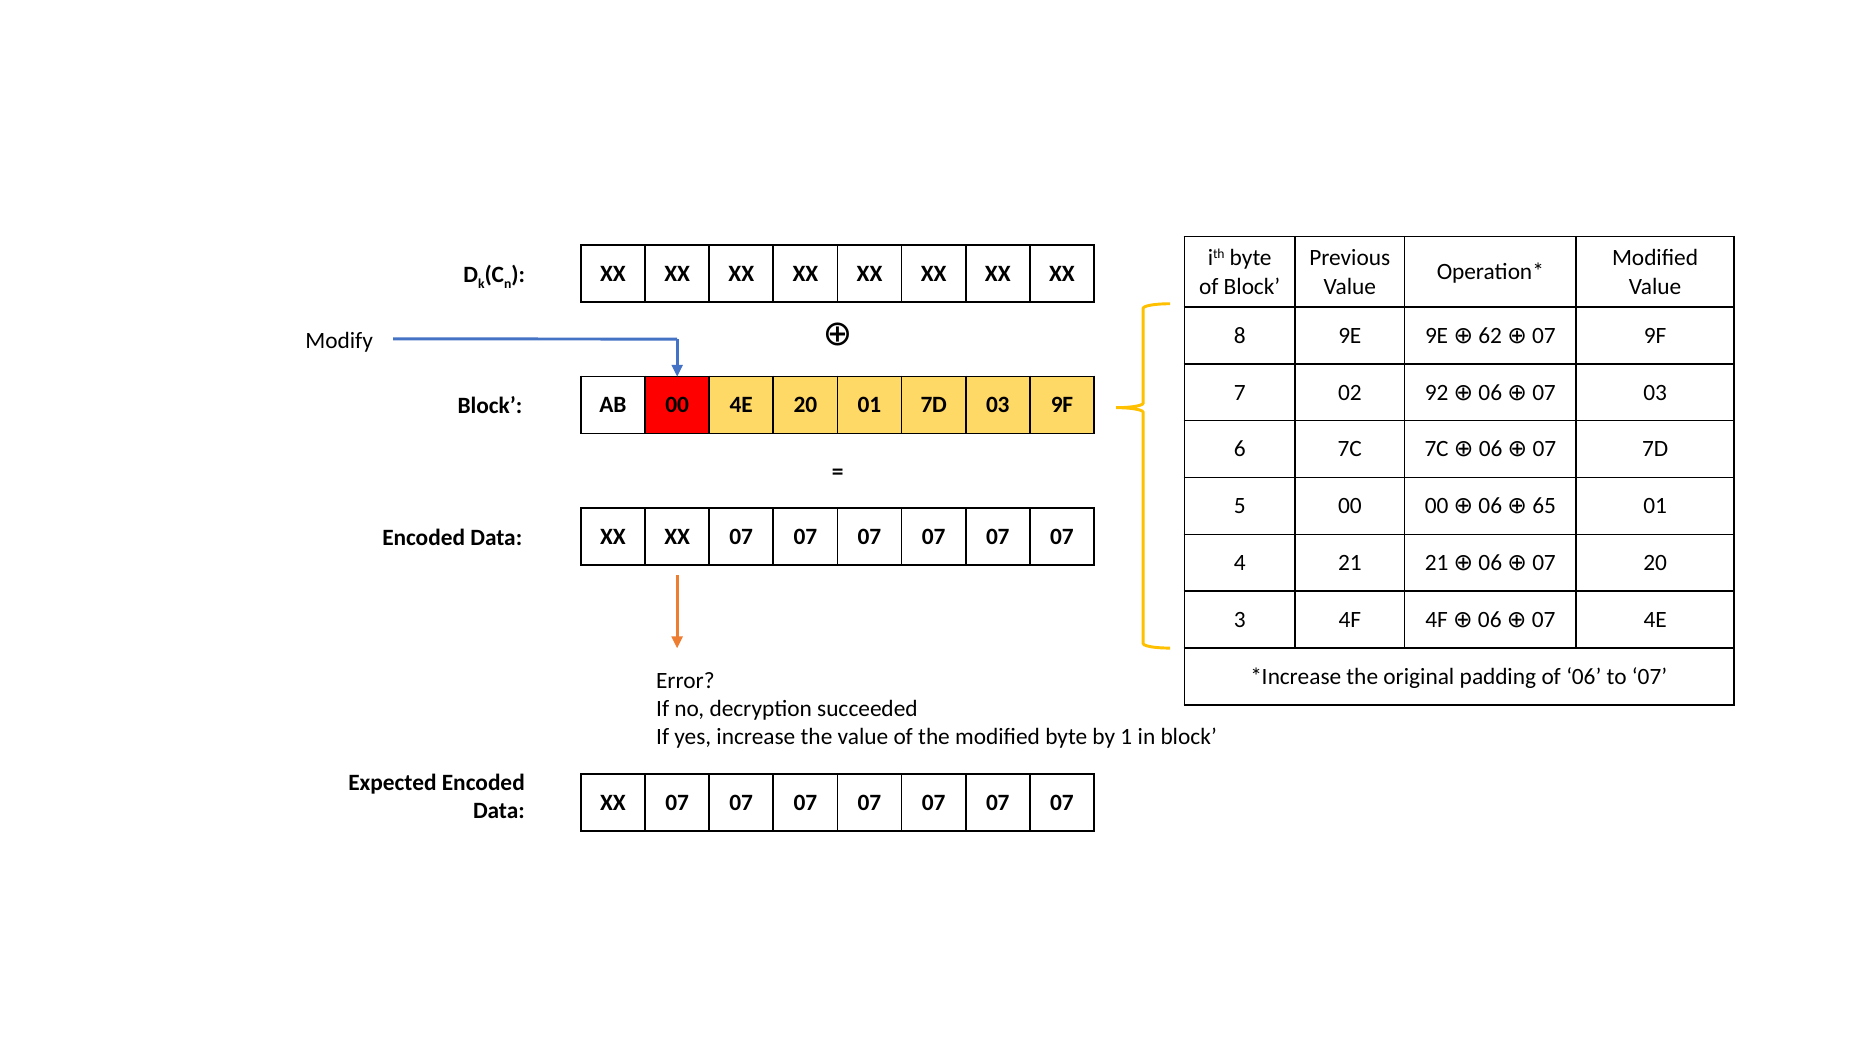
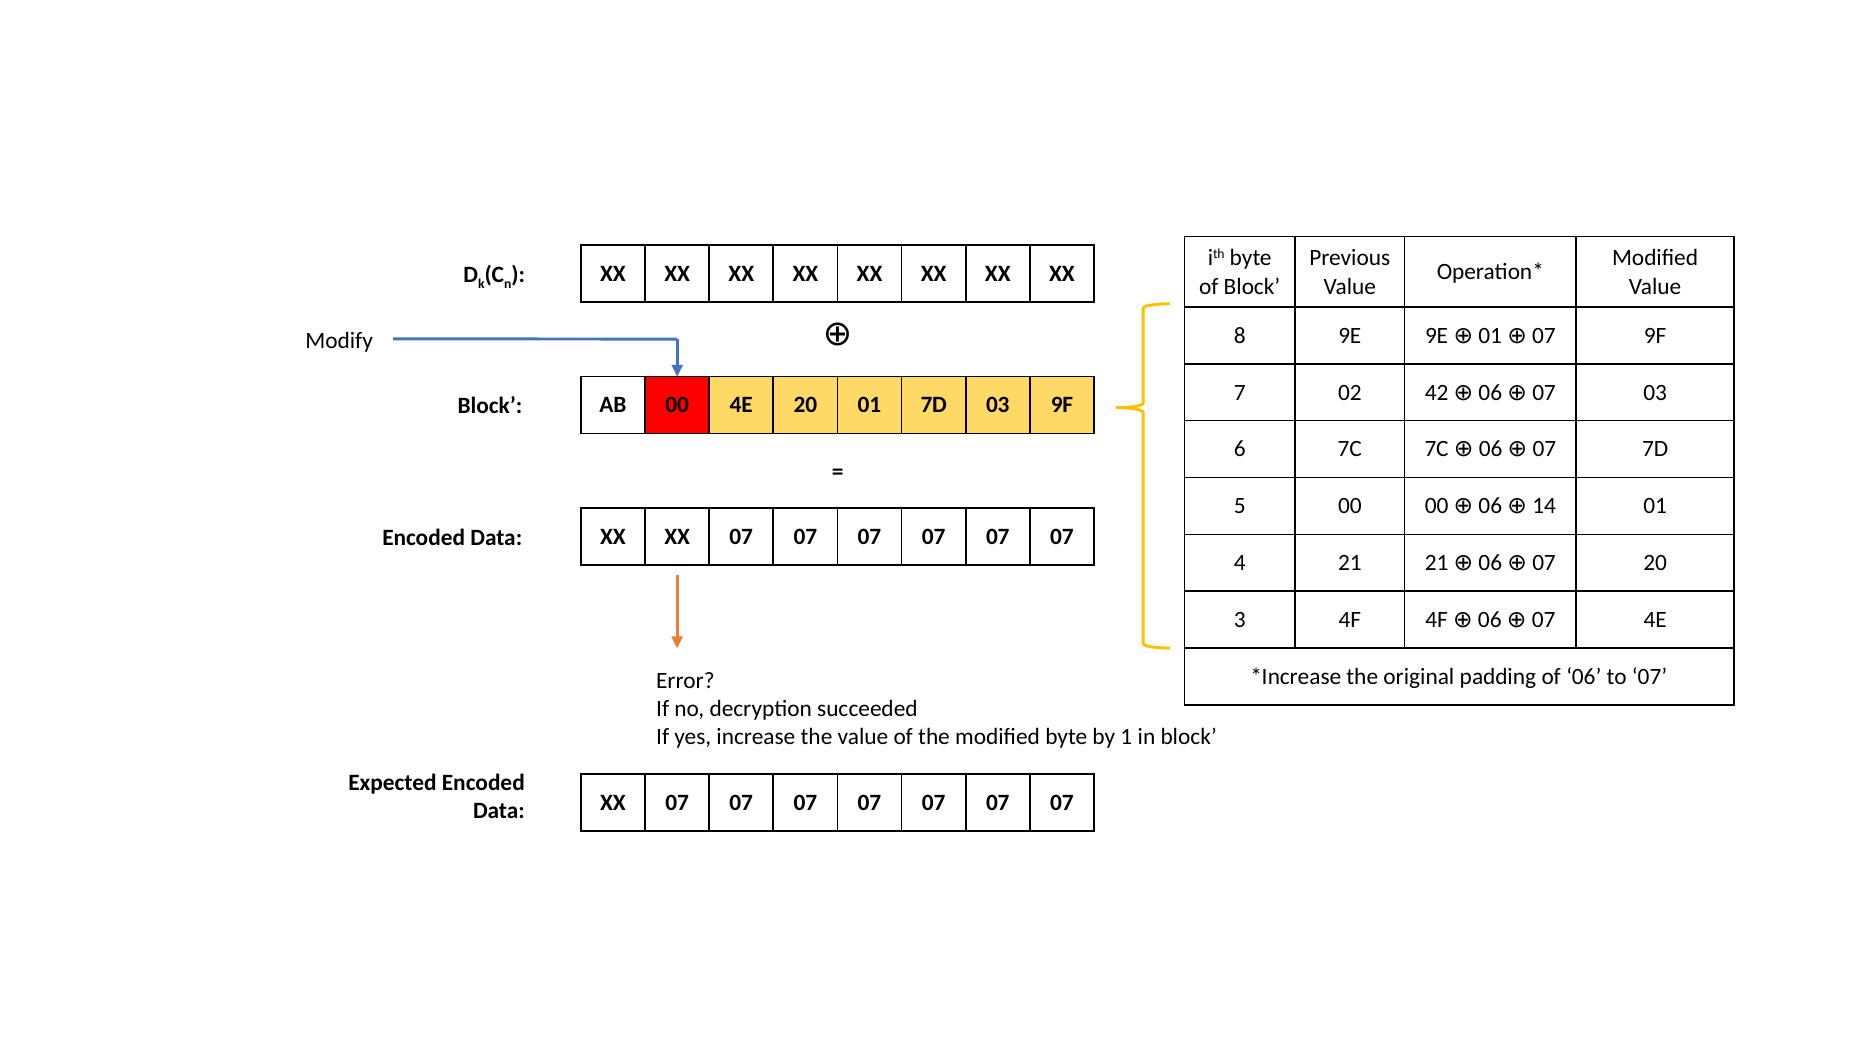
9E 62: 62 -> 01 (1490, 336)
92: 92 -> 42 (1437, 393)
65: 65 -> 14 (1544, 506)
